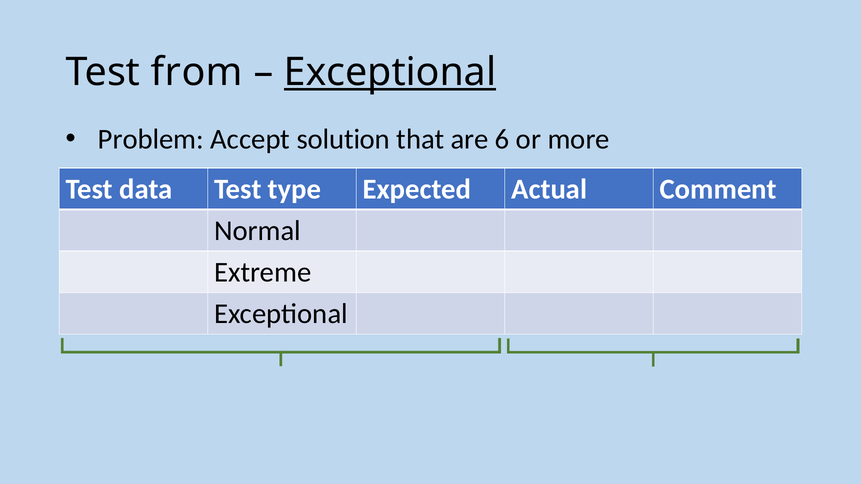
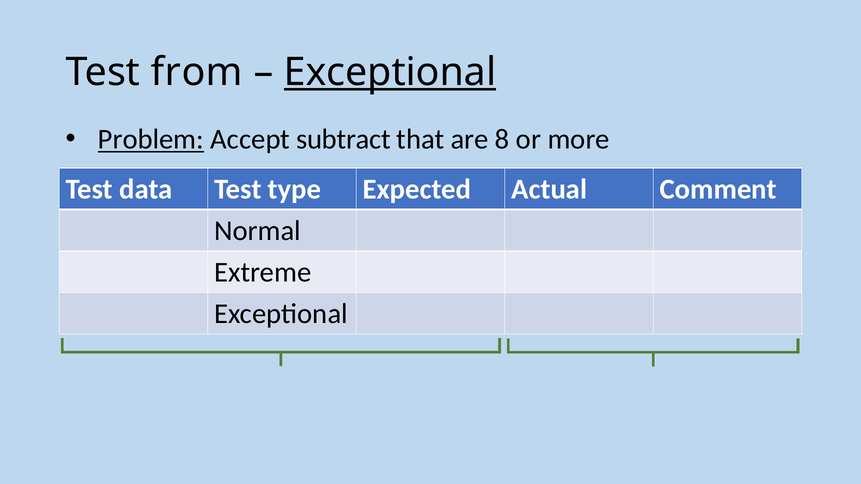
Problem underline: none -> present (151, 139)
solution: solution -> subtract (343, 139)
6: 6 -> 8 (502, 139)
